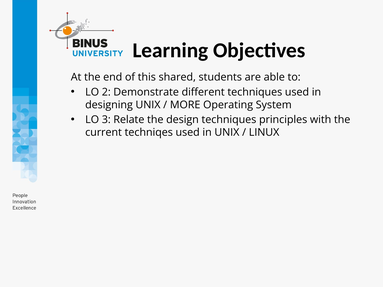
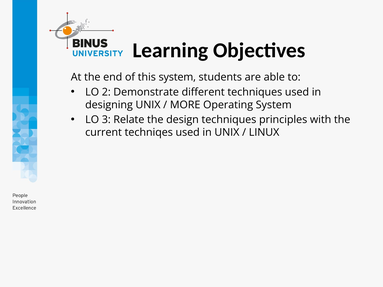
this shared: shared -> system (177, 77)
